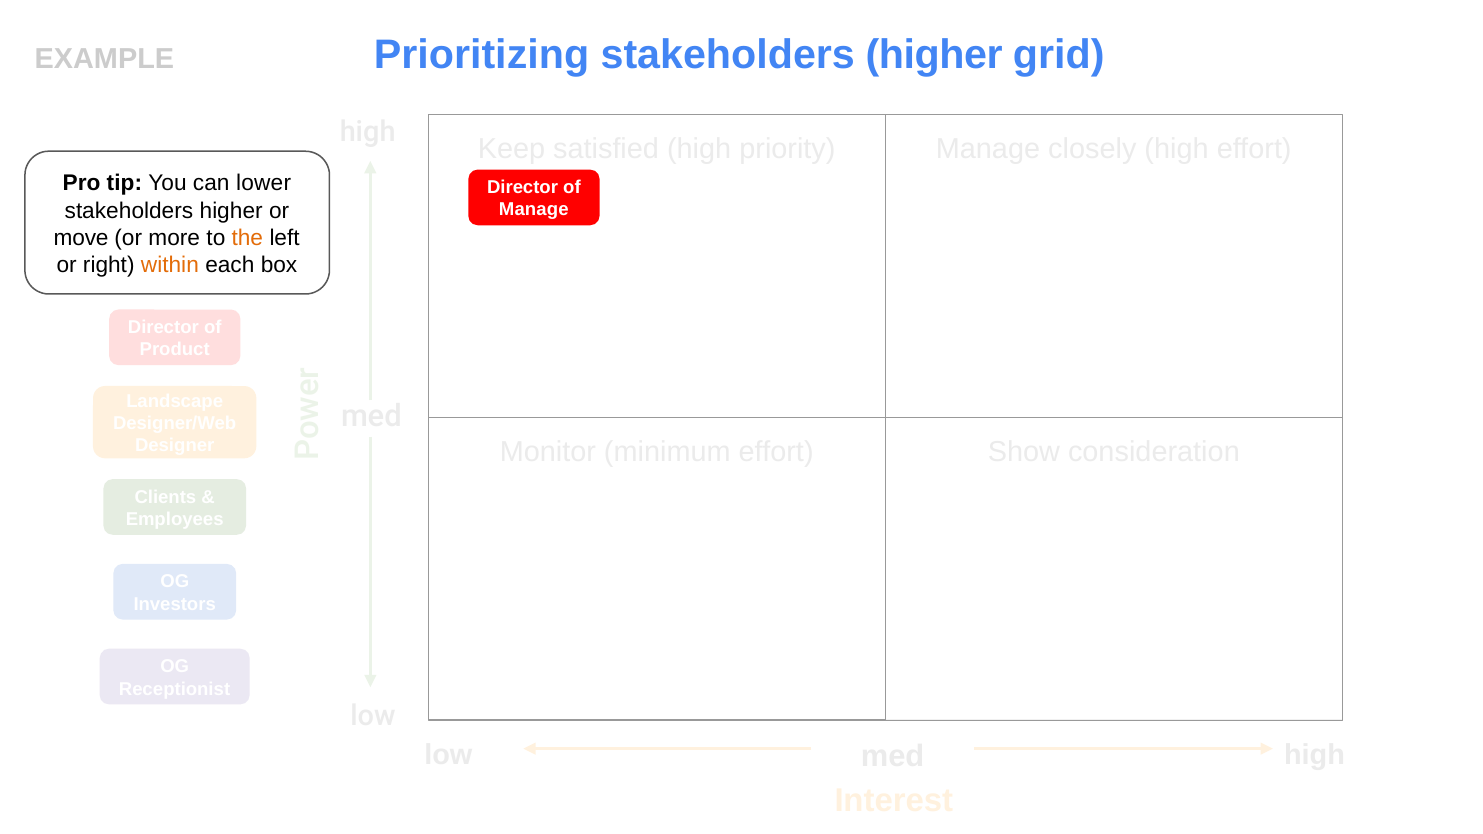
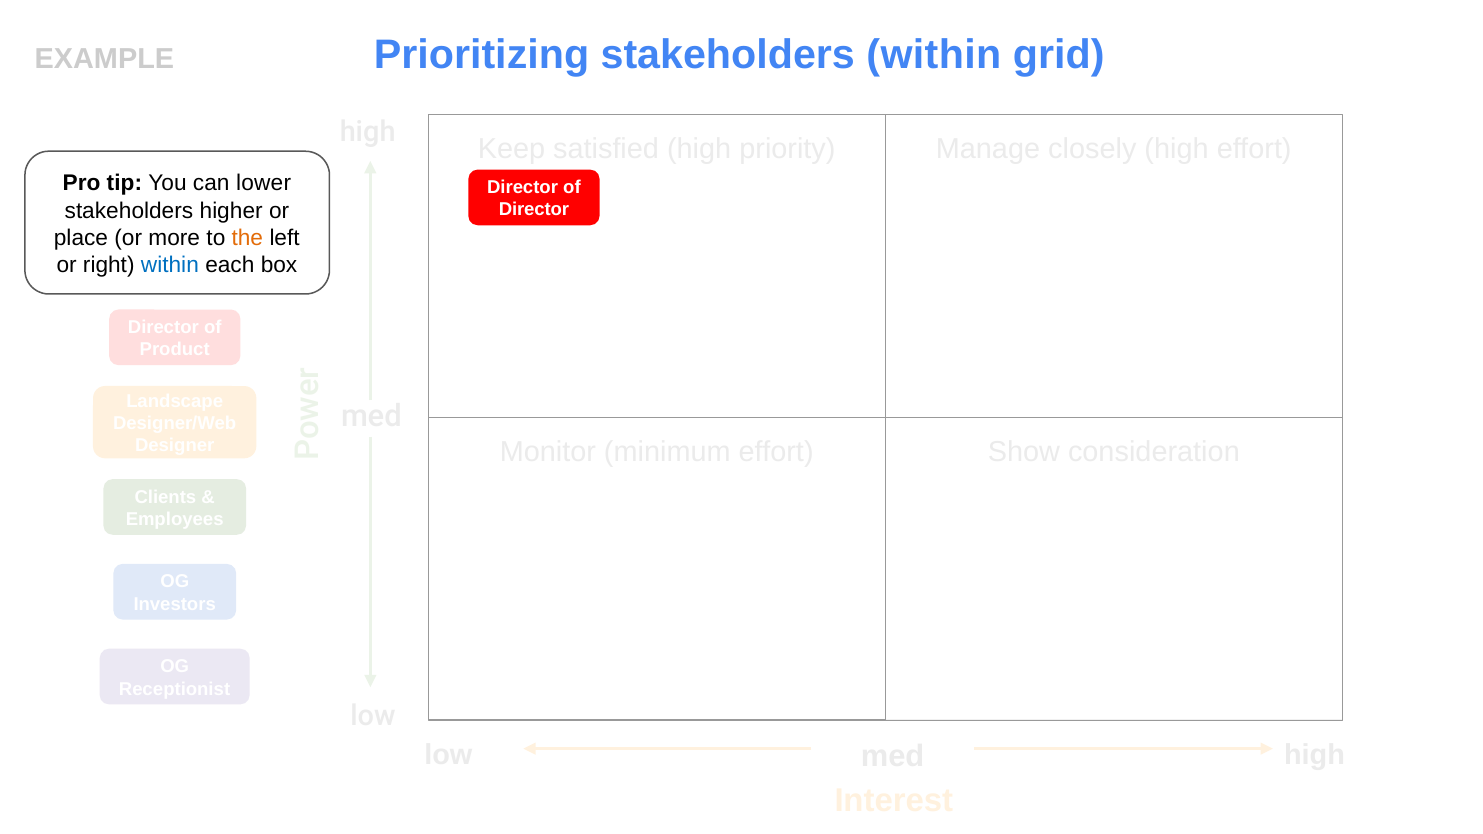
Prioritizing stakeholders higher: higher -> within (934, 55)
Manage: Manage -> Director (534, 210)
move: move -> place (81, 238)
within colour: orange -> blue (170, 265)
